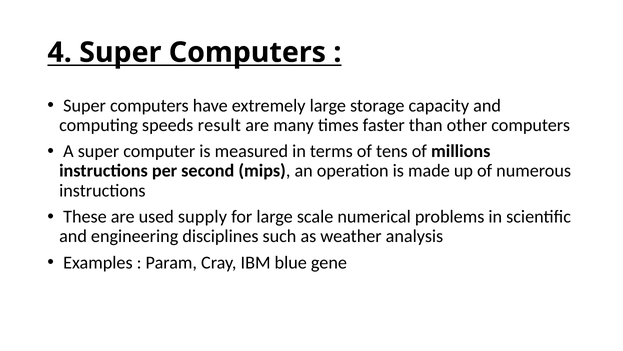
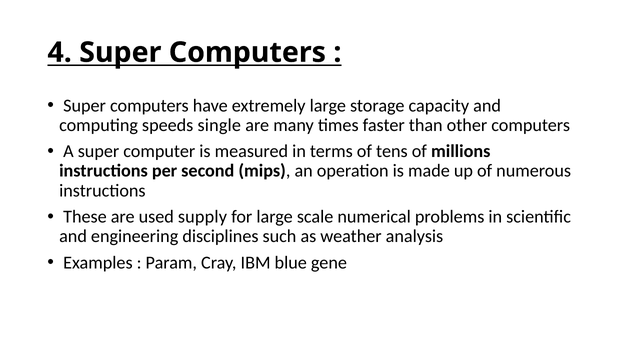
result: result -> single (219, 125)
